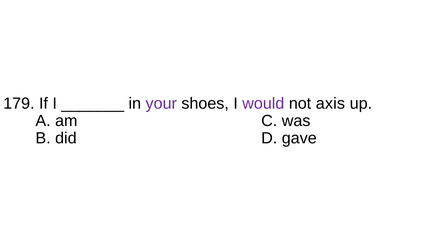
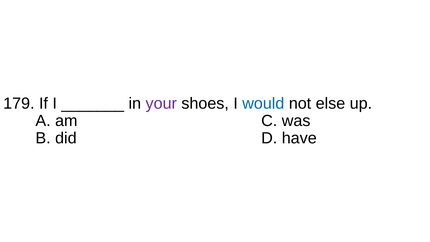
would colour: purple -> blue (263, 103)
axis: axis -> else (330, 103)
gave: gave -> have (299, 138)
